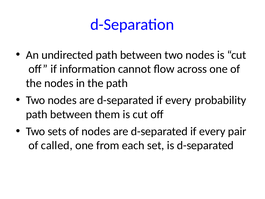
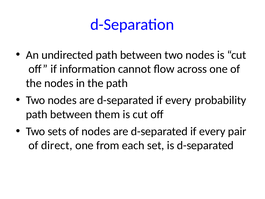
called: called -> direct (57, 145)
